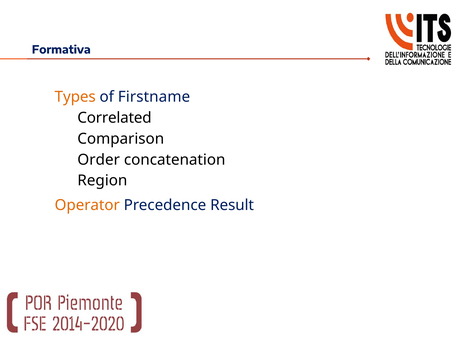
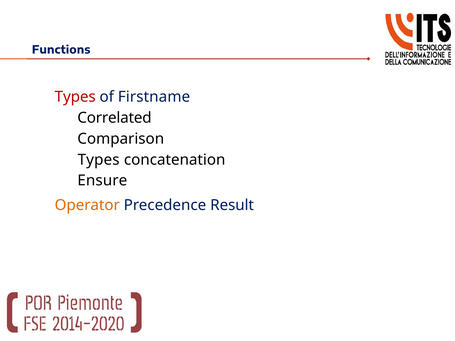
Formativa: Formativa -> Functions (61, 50)
Types colour: orange -> red (75, 97)
Order: Order -> Types (99, 160)
Region: Region -> Ensure (102, 181)
